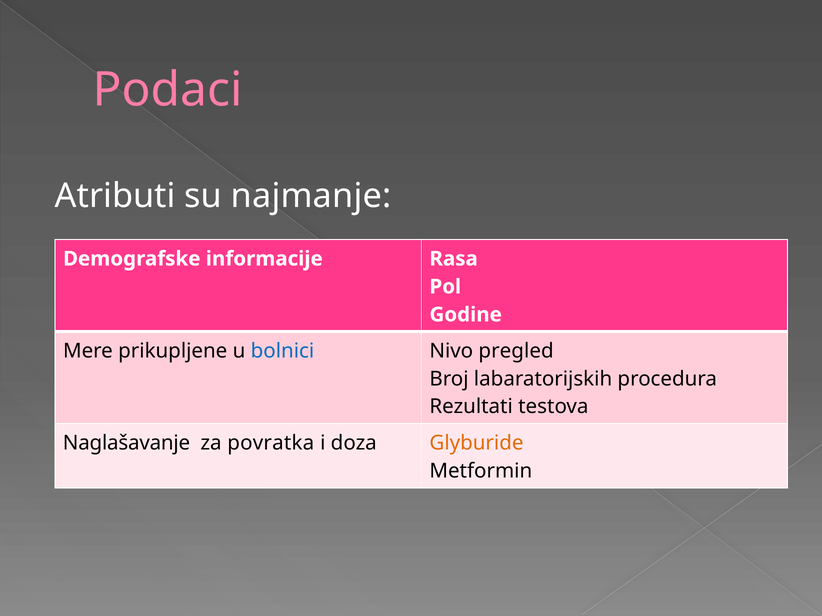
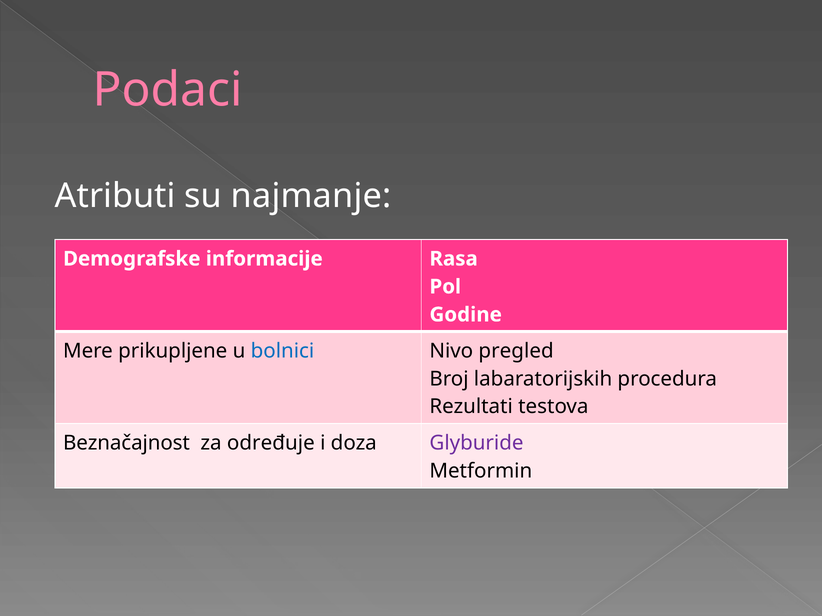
Naglašavanje: Naglašavanje -> Beznačajnost (126, 443)
povratka: povratka -> određuje (271, 443)
Glyburide colour: orange -> purple (476, 443)
